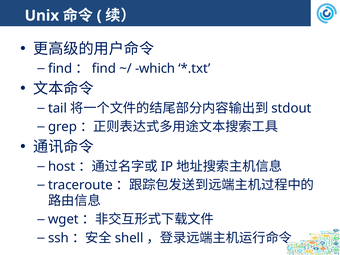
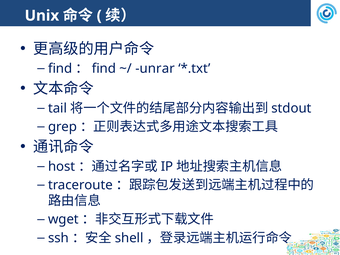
which: which -> unrar (155, 69)
